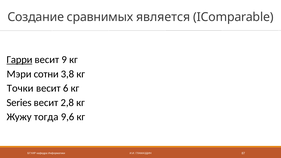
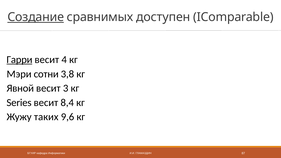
Создание underline: none -> present (36, 17)
является: является -> доступен (163, 17)
9: 9 -> 4 (64, 60)
Точки: Точки -> Явной (20, 88)
6: 6 -> 3 (66, 88)
2,8: 2,8 -> 8,4 (67, 103)
тогда: тогда -> таких (46, 117)
